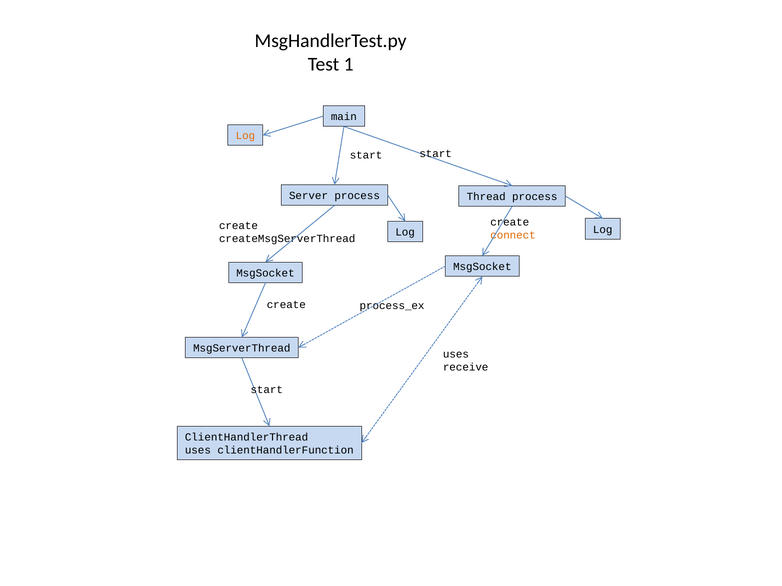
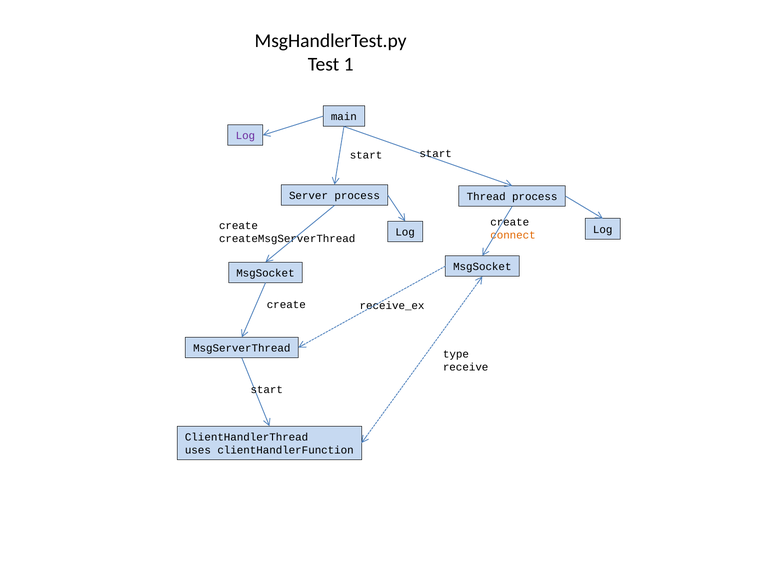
Log colour: orange -> purple (245, 136)
process_ex: process_ex -> receive_ex (392, 306)
uses: uses -> type (456, 355)
